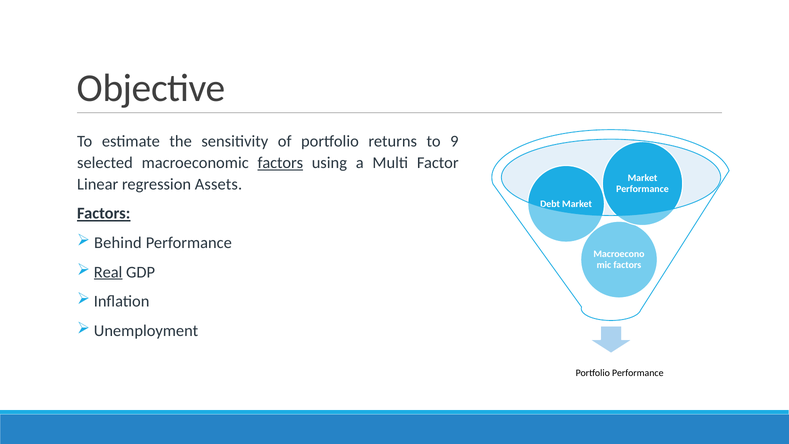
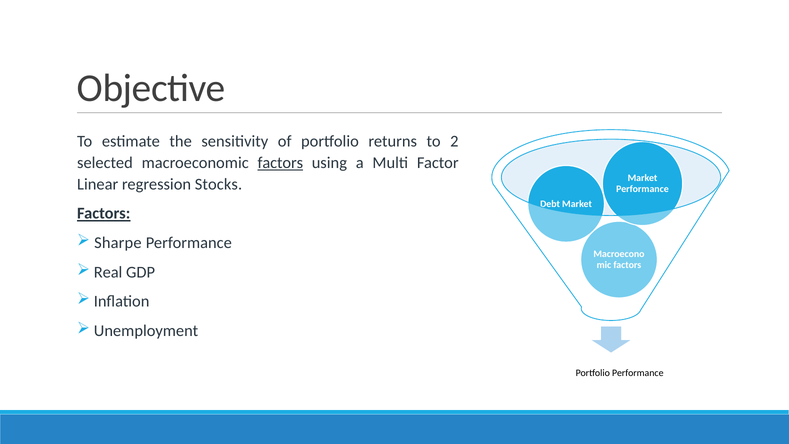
9: 9 -> 2 (454, 141)
Assets: Assets -> Stocks (219, 184)
Behind: Behind -> Sharpe (118, 243)
Real underline: present -> none (108, 272)
